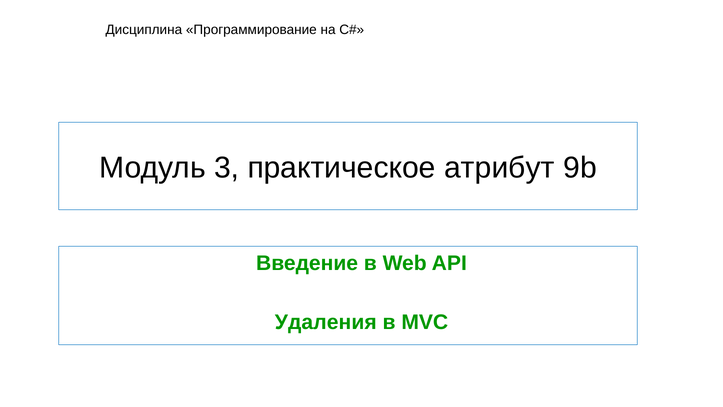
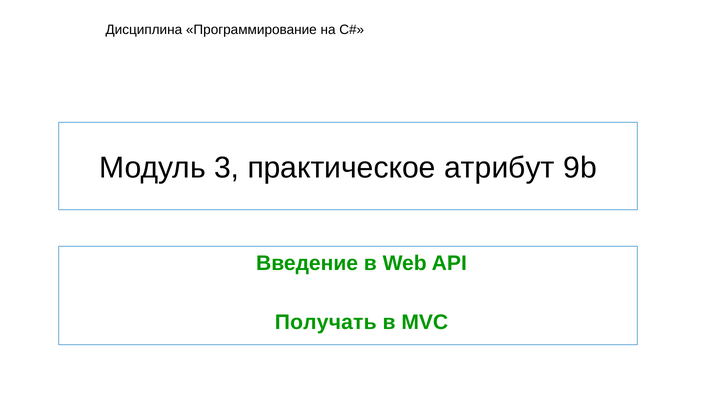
Удаления: Удаления -> Получать (326, 322)
